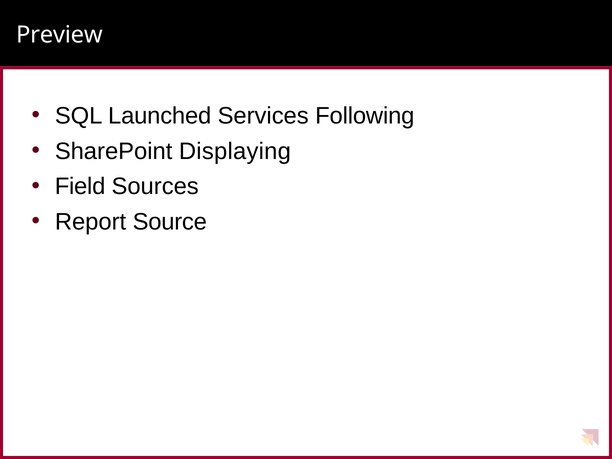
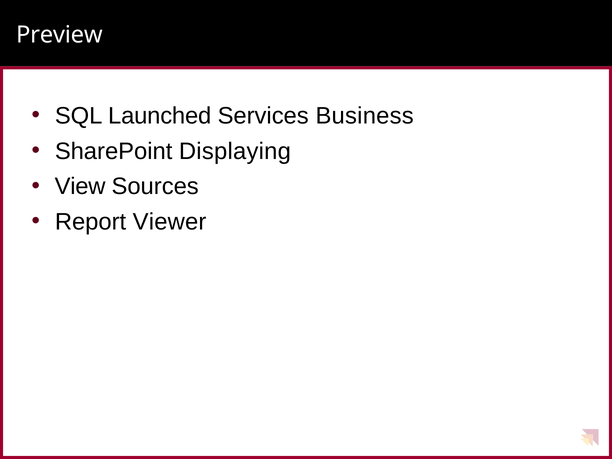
Following: Following -> Business (365, 116)
Field: Field -> View (80, 187)
Source: Source -> Viewer (170, 222)
